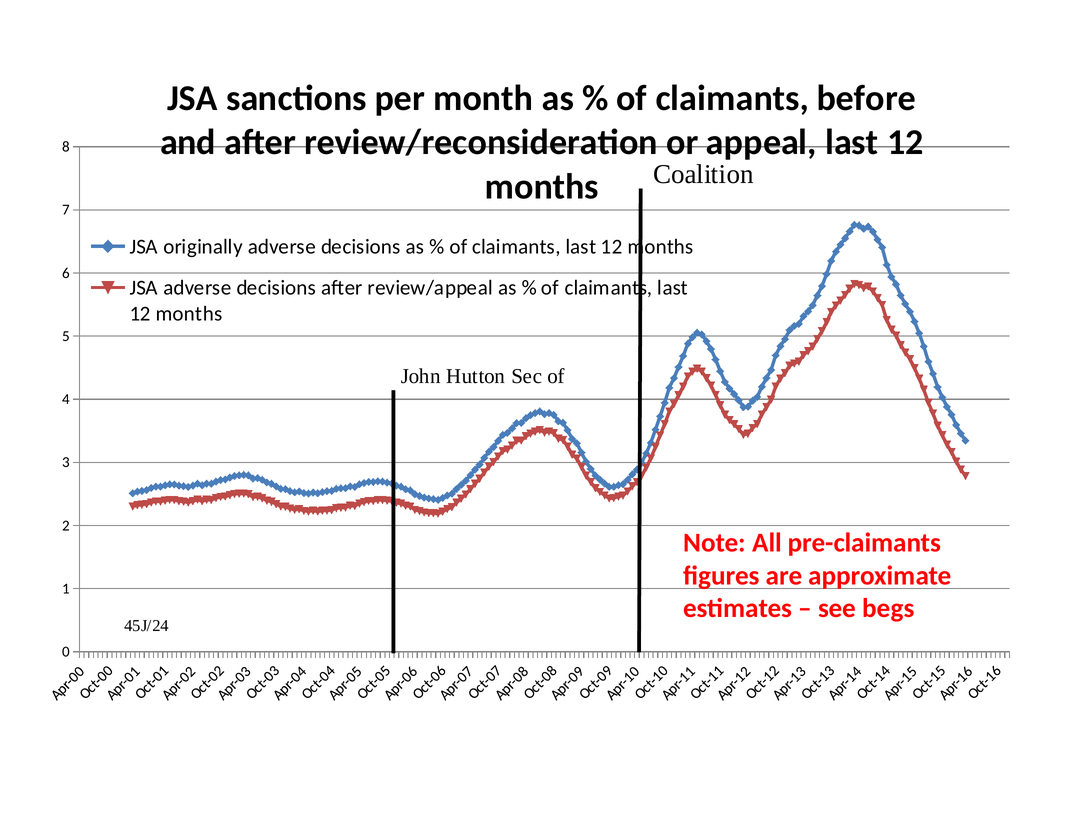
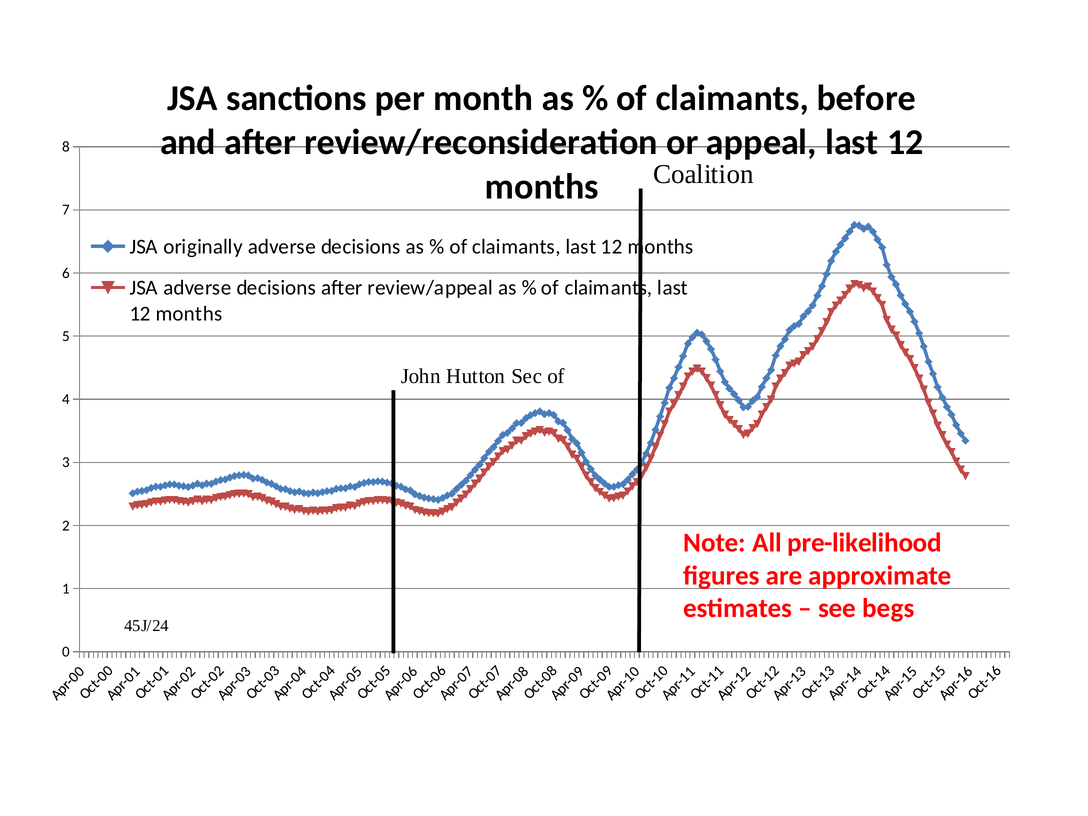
pre-claimants: pre-claimants -> pre-likelihood (865, 543)
